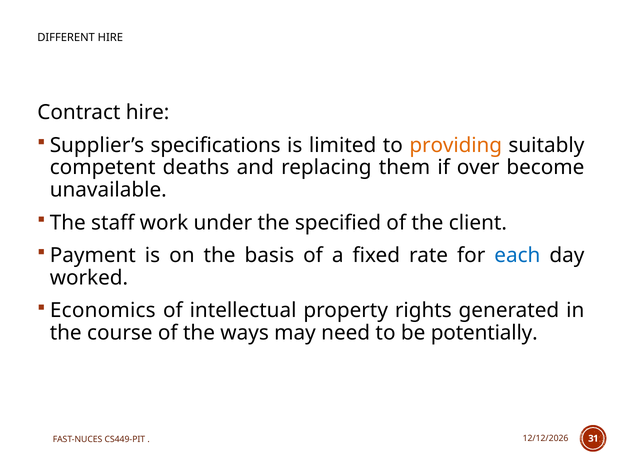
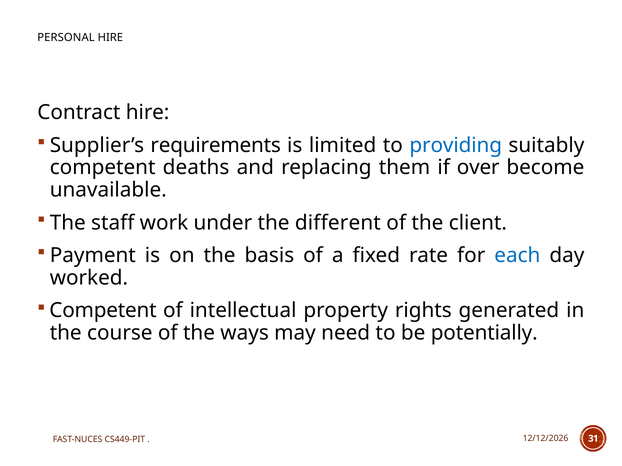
DIFFERENT: DIFFERENT -> PERSONAL (66, 38)
specifications: specifications -> requirements (216, 145)
providing colour: orange -> blue (456, 145)
specified: specified -> different (338, 223)
Economics: Economics -> Competent (103, 311)
